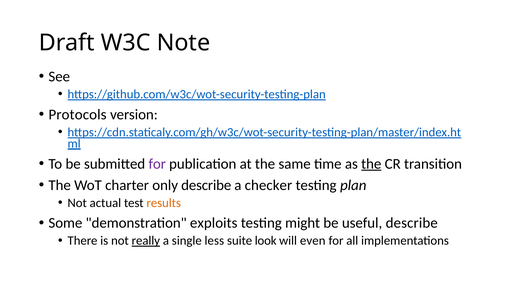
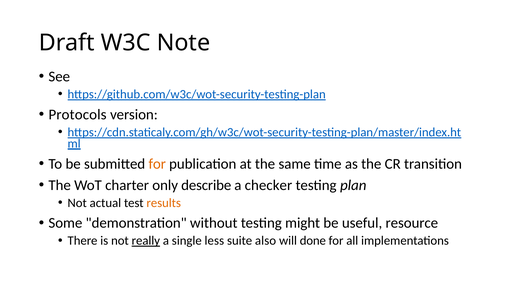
for colour: purple -> orange (157, 164)
the underline: present -> none (371, 164)
exploits: exploits -> without (214, 223)
useful describe: describe -> resource (412, 223)
look: look -> also (266, 241)
even: even -> done (313, 241)
